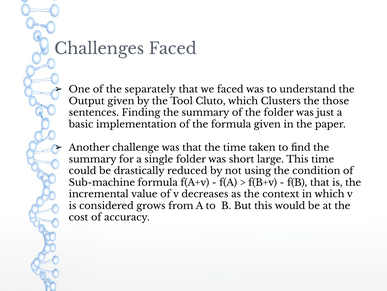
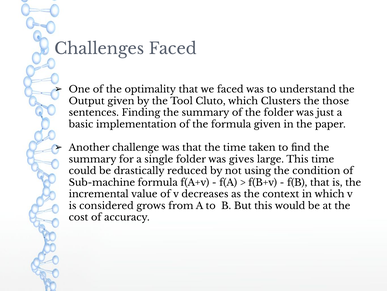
separately: separately -> optimality (150, 89)
short: short -> gives (242, 159)
